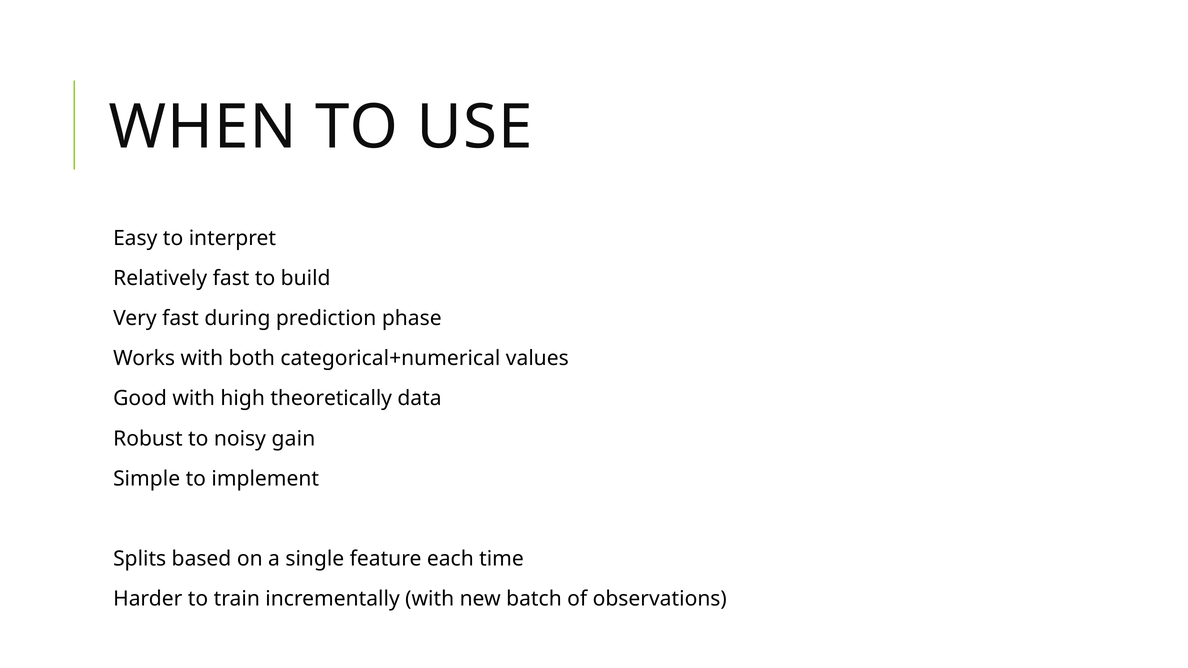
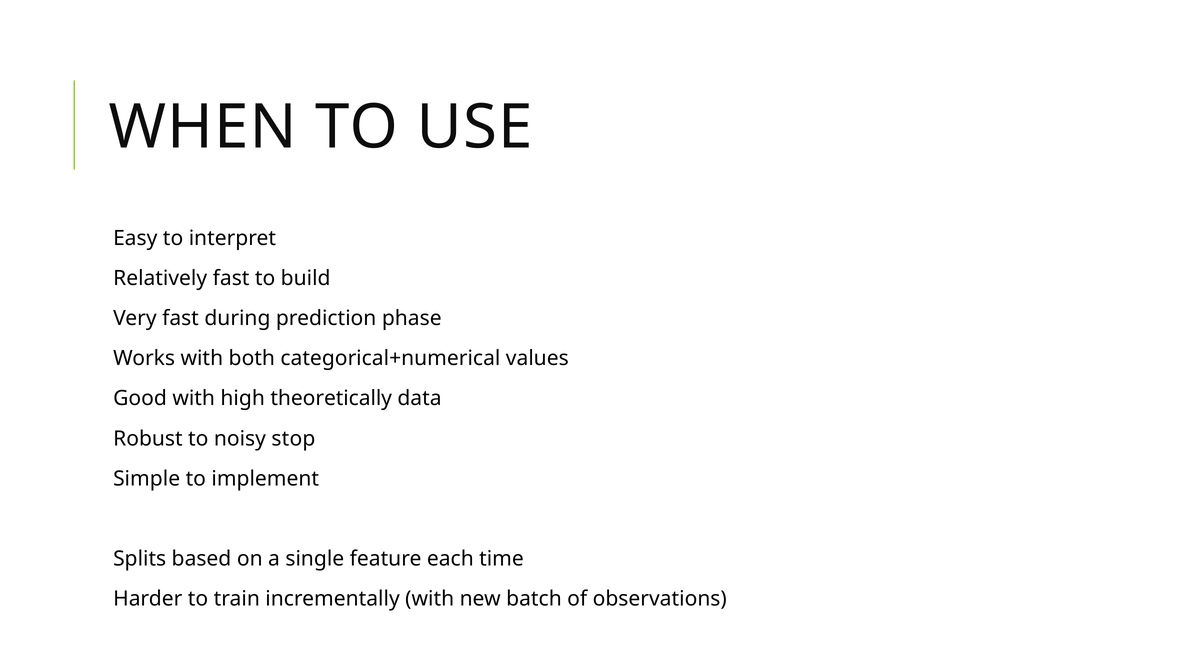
gain: gain -> stop (293, 439)
